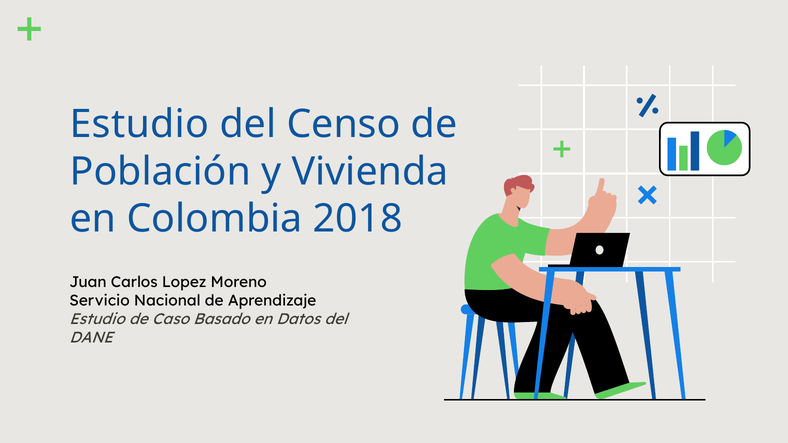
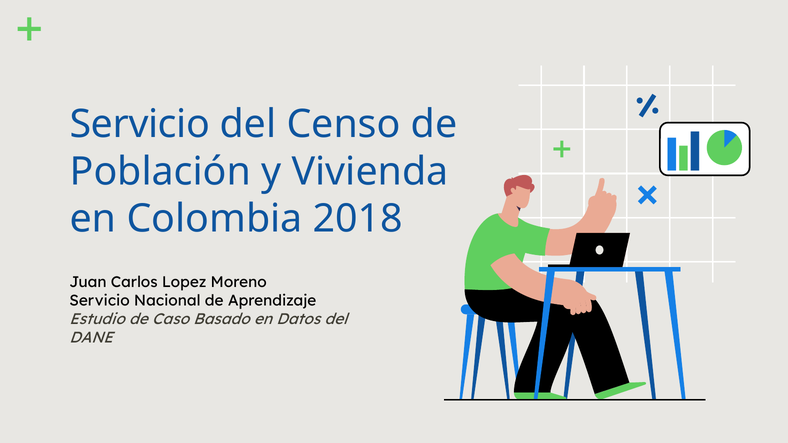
Estudio: Estudio -> Servicio (140, 125)
